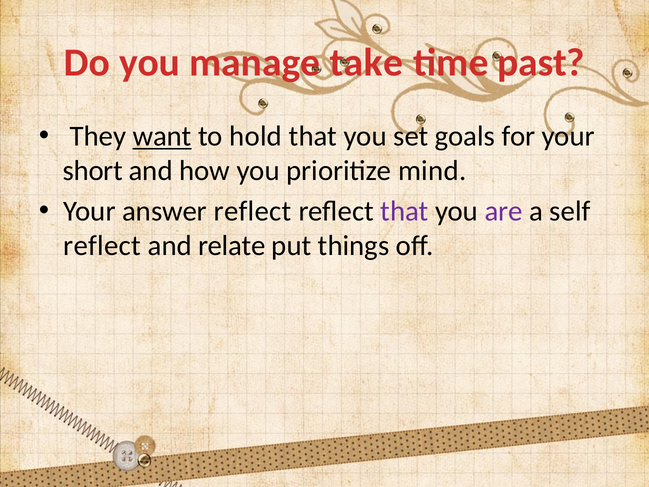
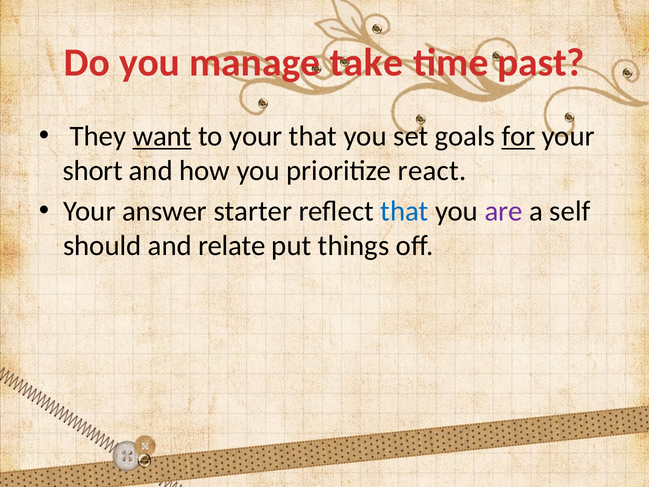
to hold: hold -> your (256, 136)
for underline: none -> present (519, 136)
mind: mind -> react (432, 171)
answer reflect: reflect -> starter (253, 211)
that colour: purple -> blue (405, 211)
reflect: reflect -> should (102, 246)
